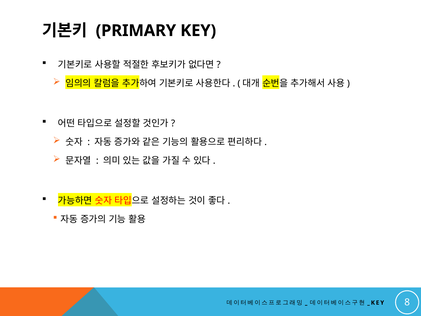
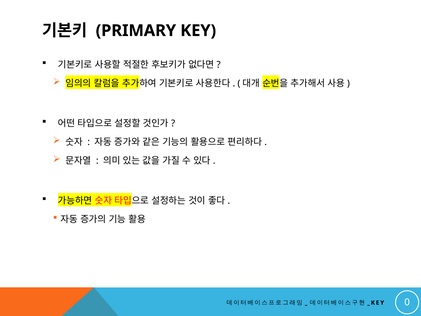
8: 8 -> 0 (407, 302)
